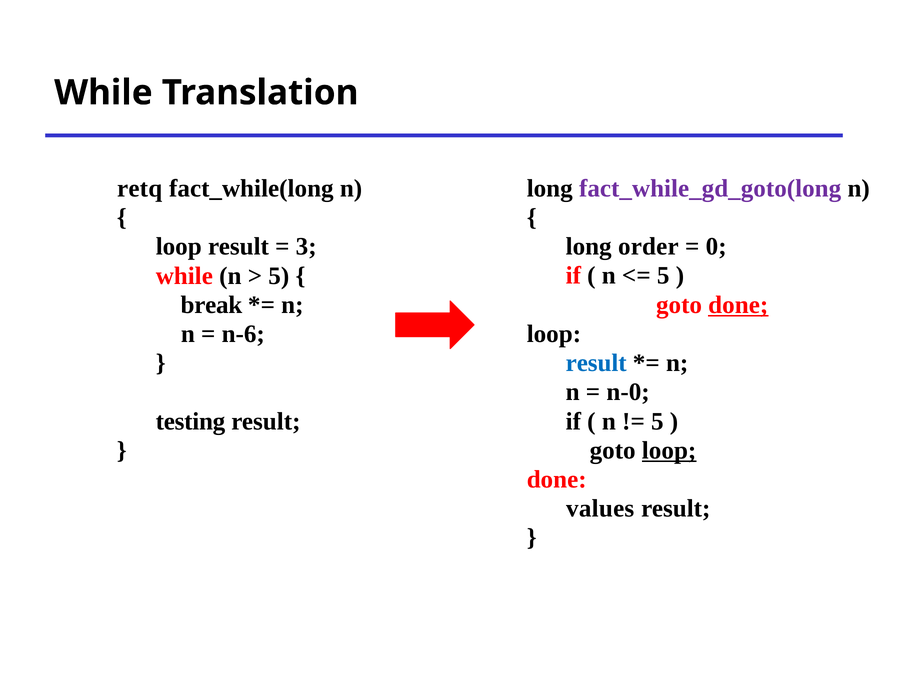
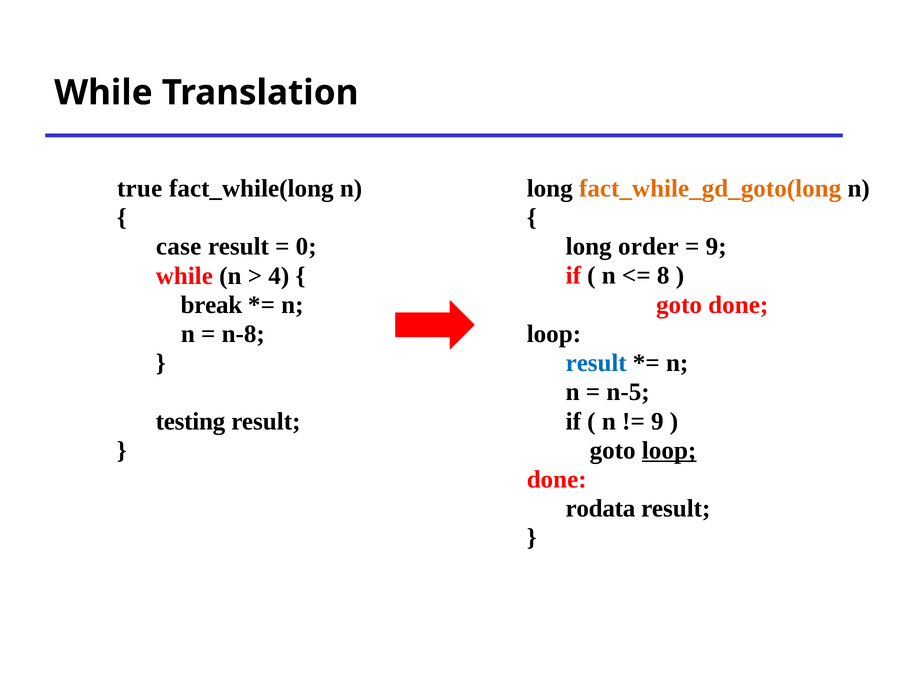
fact_while_gd_goto(long colour: purple -> orange (710, 188)
retq: retq -> true (140, 189)
0: 0 -> 9 (716, 247)
loop: loop -> case (179, 247)
3: 3 -> 0 (306, 247)
5: 5 -> 8 (663, 276)
5: 5 -> 4 (279, 276)
done underline: present -> none (738, 305)
n-6: n-6 -> n-8 (243, 334)
n-0: n-0 -> n-5 (628, 392)
5: 5 -> 9 (657, 421)
values: values -> rodata (600, 509)
